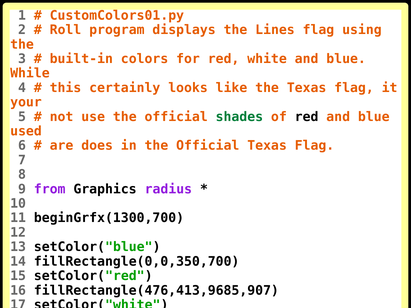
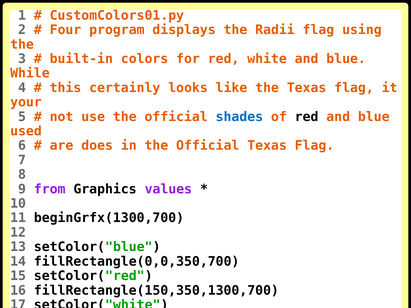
Roll: Roll -> Four (65, 30)
Lines: Lines -> Radii (275, 30)
shades colour: green -> blue (239, 117)
radius: radius -> values (168, 189)
fillRectangle(476,413,9685,907: fillRectangle(476,413,9685,907 -> fillRectangle(150,350,1300,700 (156, 291)
